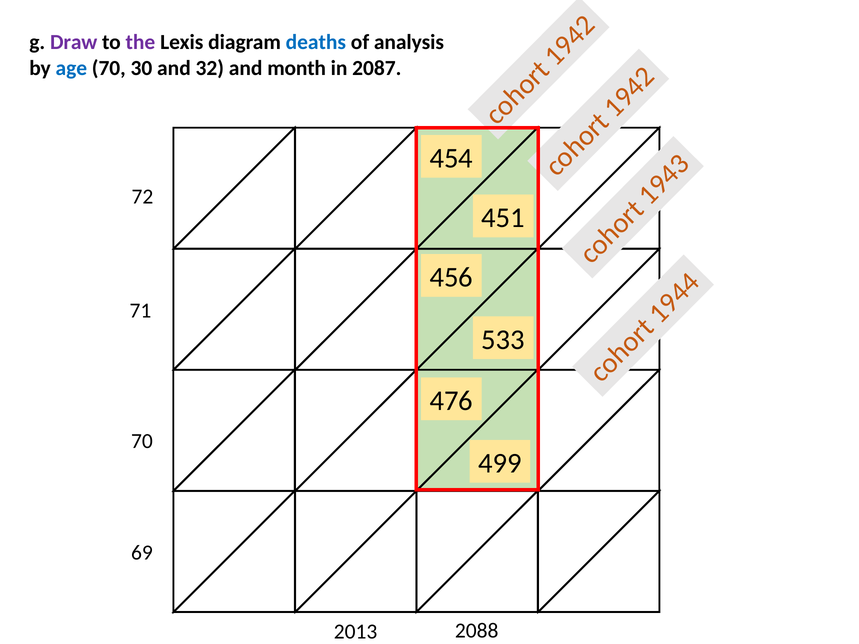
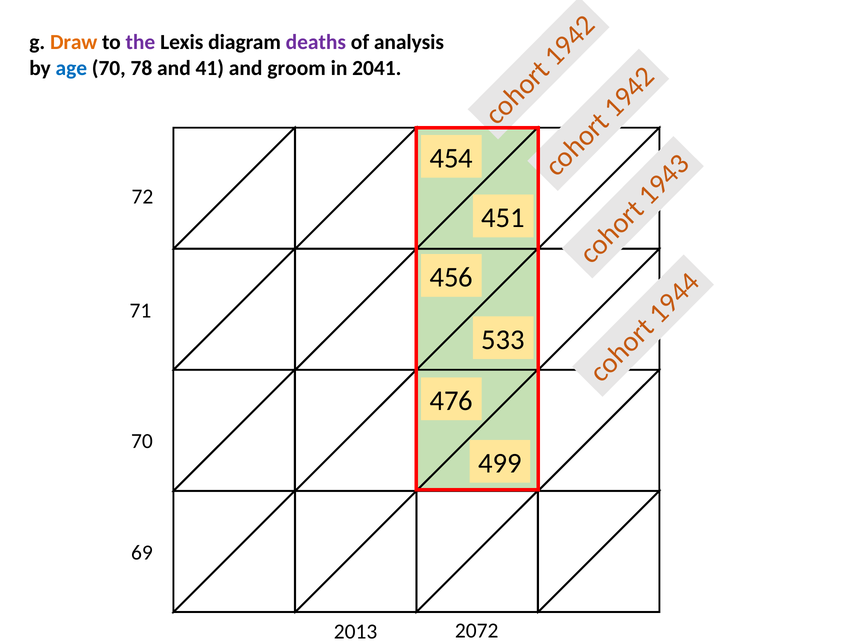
Draw colour: purple -> orange (74, 42)
deaths colour: blue -> purple (316, 42)
30: 30 -> 78 (141, 68)
32: 32 -> 41 (210, 68)
month: month -> groom (297, 68)
2087: 2087 -> 2041 (377, 68)
2088: 2088 -> 2072 (477, 631)
